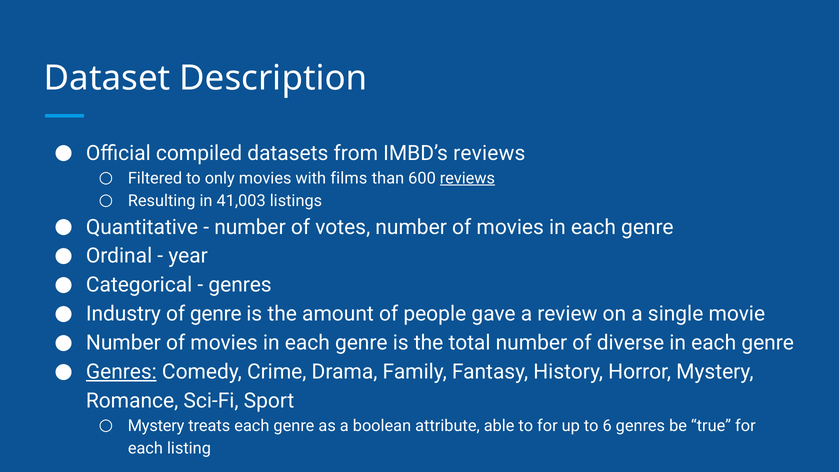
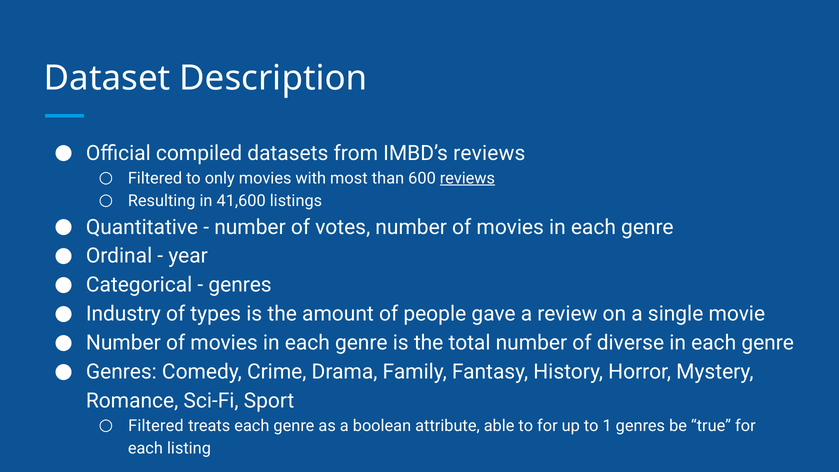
films: films -> most (349, 178)
41,003: 41,003 -> 41,600 (241, 201)
of genre: genre -> types (216, 314)
Genres underline: present -> none (121, 372)
Mystery: Mystery -> Filtered (156, 426)
6: 6 -> 1 (607, 426)
